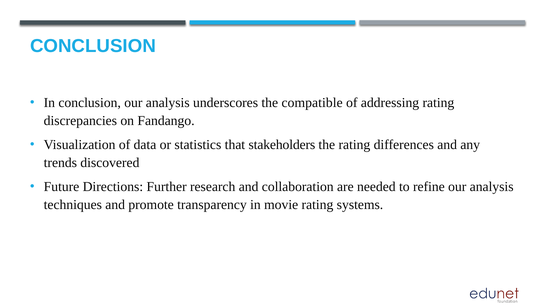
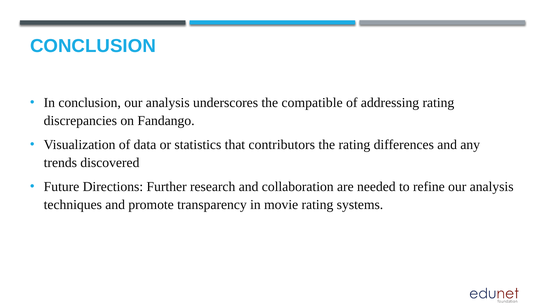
stakeholders: stakeholders -> contributors (282, 145)
